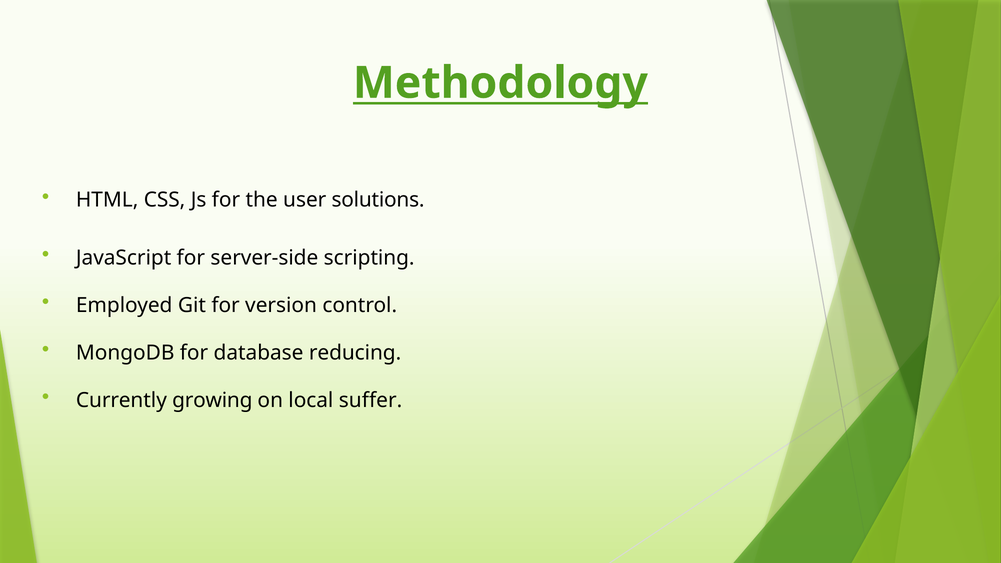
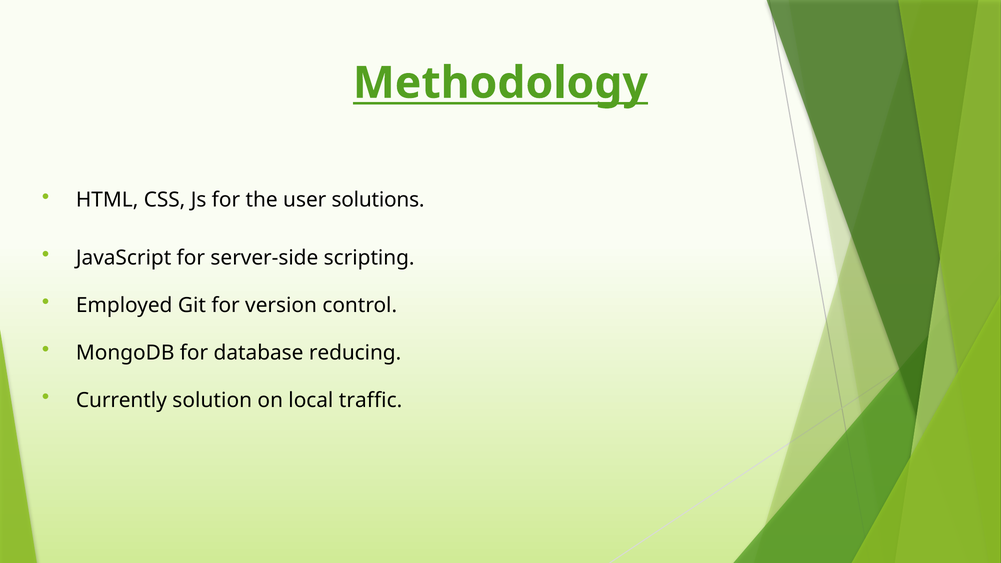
growing: growing -> solution (212, 400)
suffer: suffer -> traffic (371, 400)
